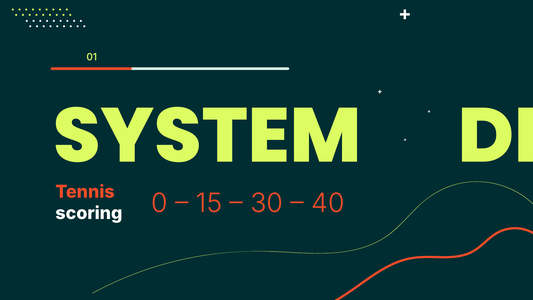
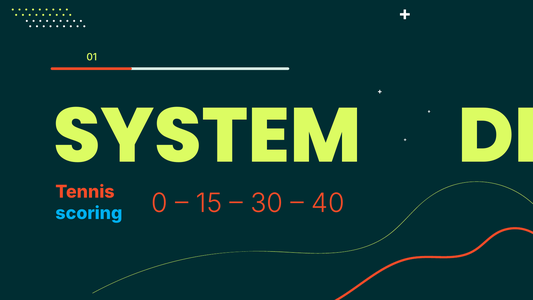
scoring colour: white -> light blue (89, 213)
